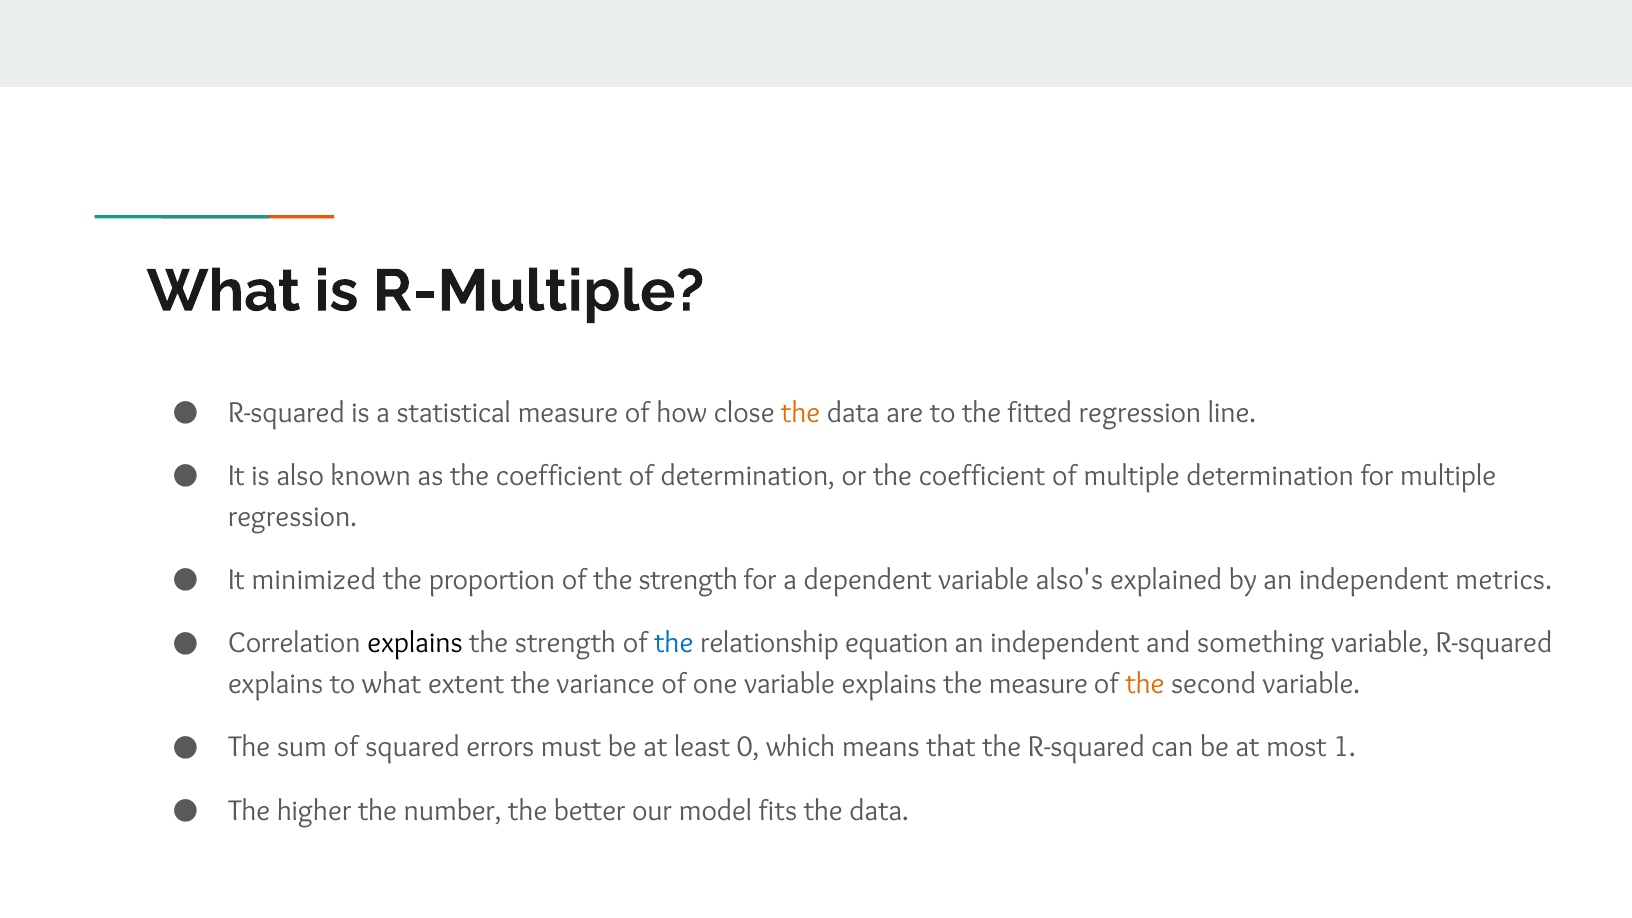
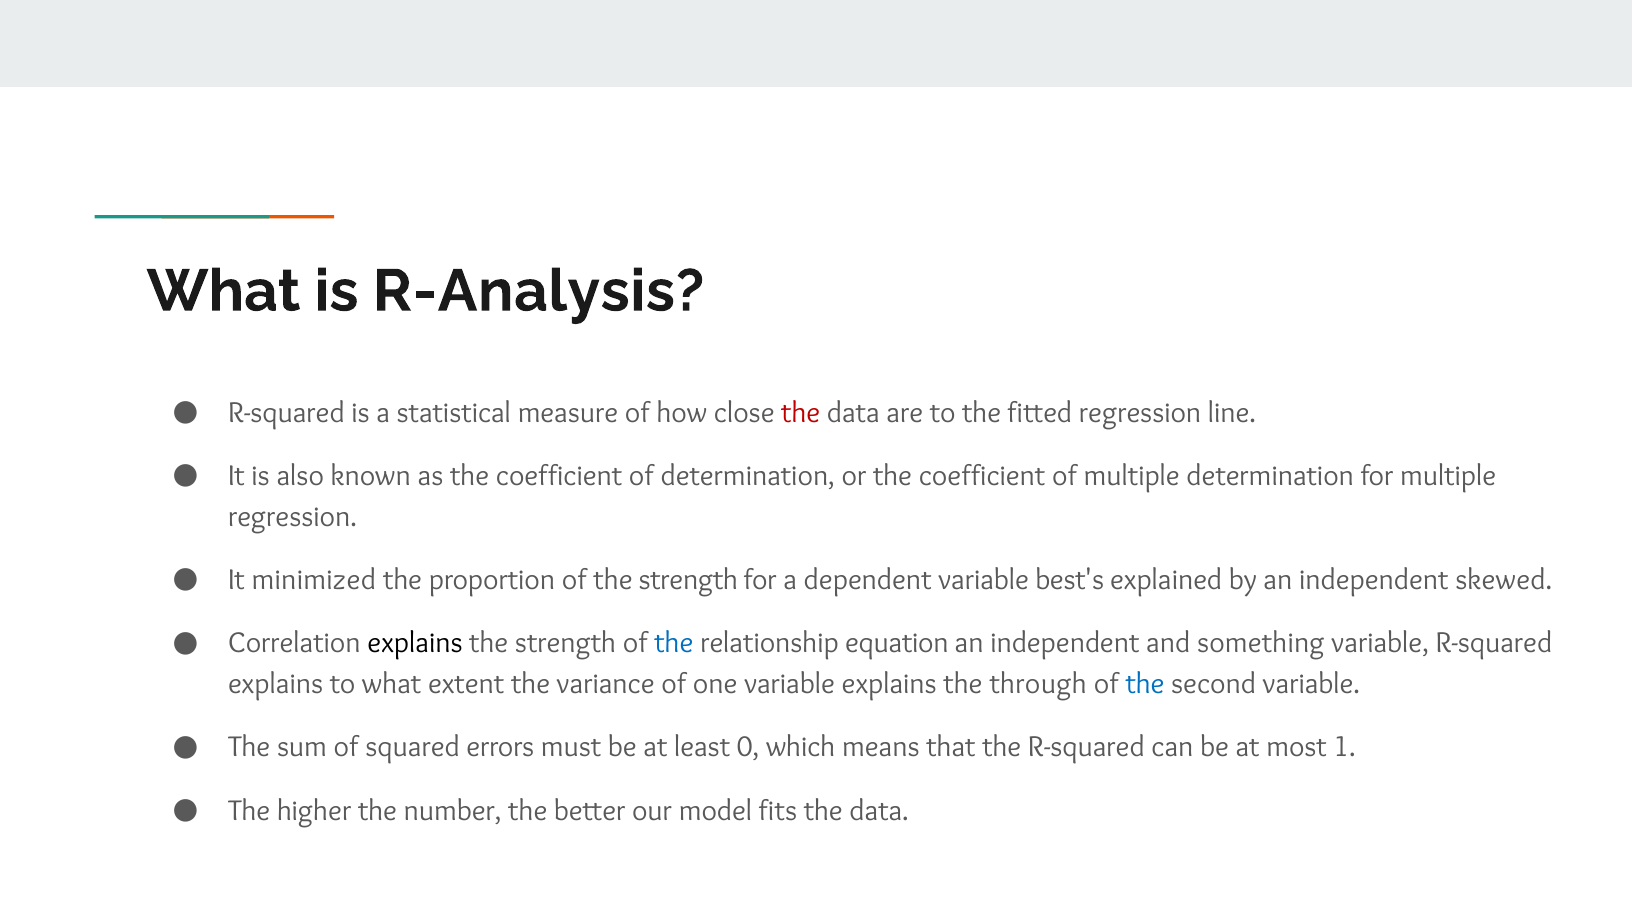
R-Multiple: R-Multiple -> R-Analysis (539, 291)
the colour: orange -> red (801, 412)
also's: also's -> best's (1070, 580)
metrics: metrics -> skewed (1504, 580)
the measure: measure -> through (1038, 684)
the colour: orange -> blue (1145, 684)
